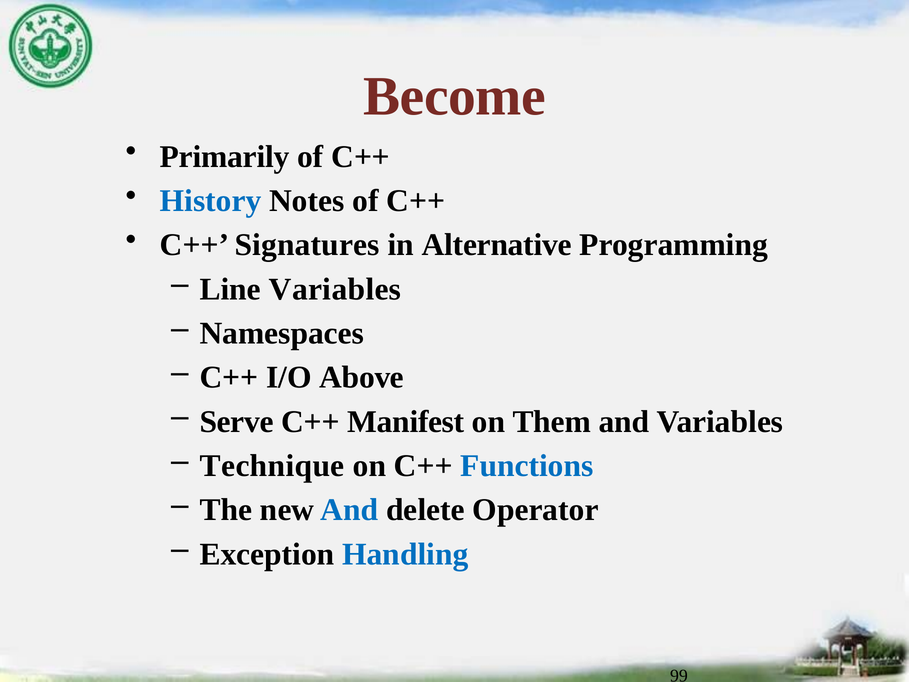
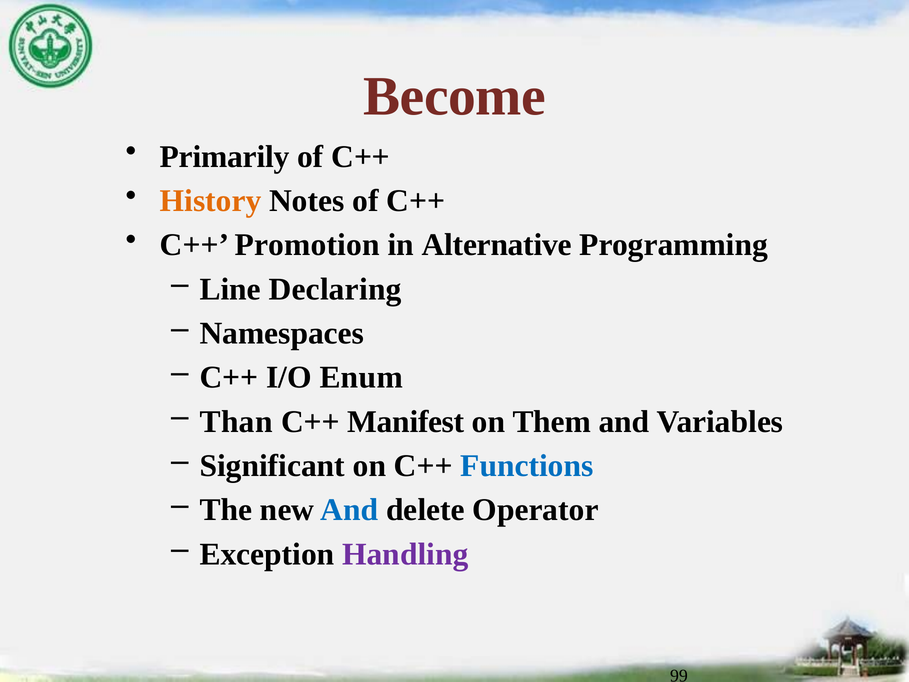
History colour: blue -> orange (211, 201)
Signatures: Signatures -> Promotion (307, 245)
Line Variables: Variables -> Declaring (335, 289)
Above: Above -> Enum (361, 377)
Serve: Serve -> Than (236, 422)
Technique: Technique -> Significant (272, 466)
Handling colour: blue -> purple (405, 554)
